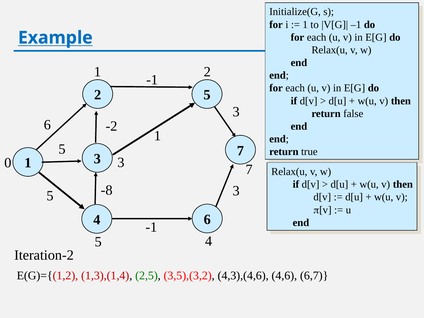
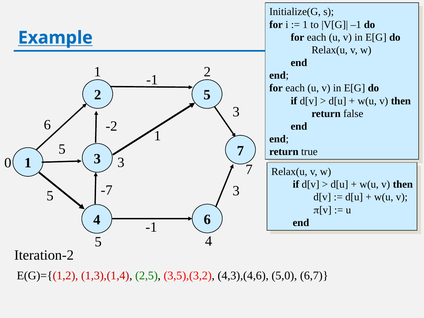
-8: -8 -> -7 (107, 190)
4,6: 4,6 -> 5,0 (284, 276)
